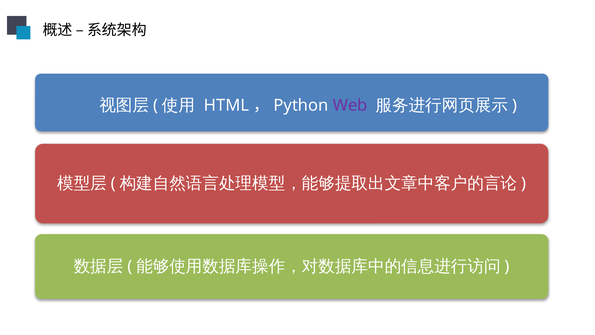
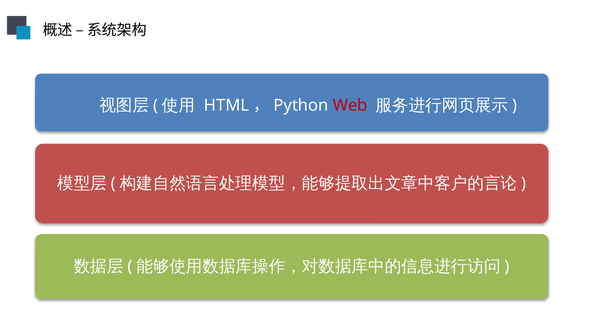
Web colour: purple -> red (350, 105)
